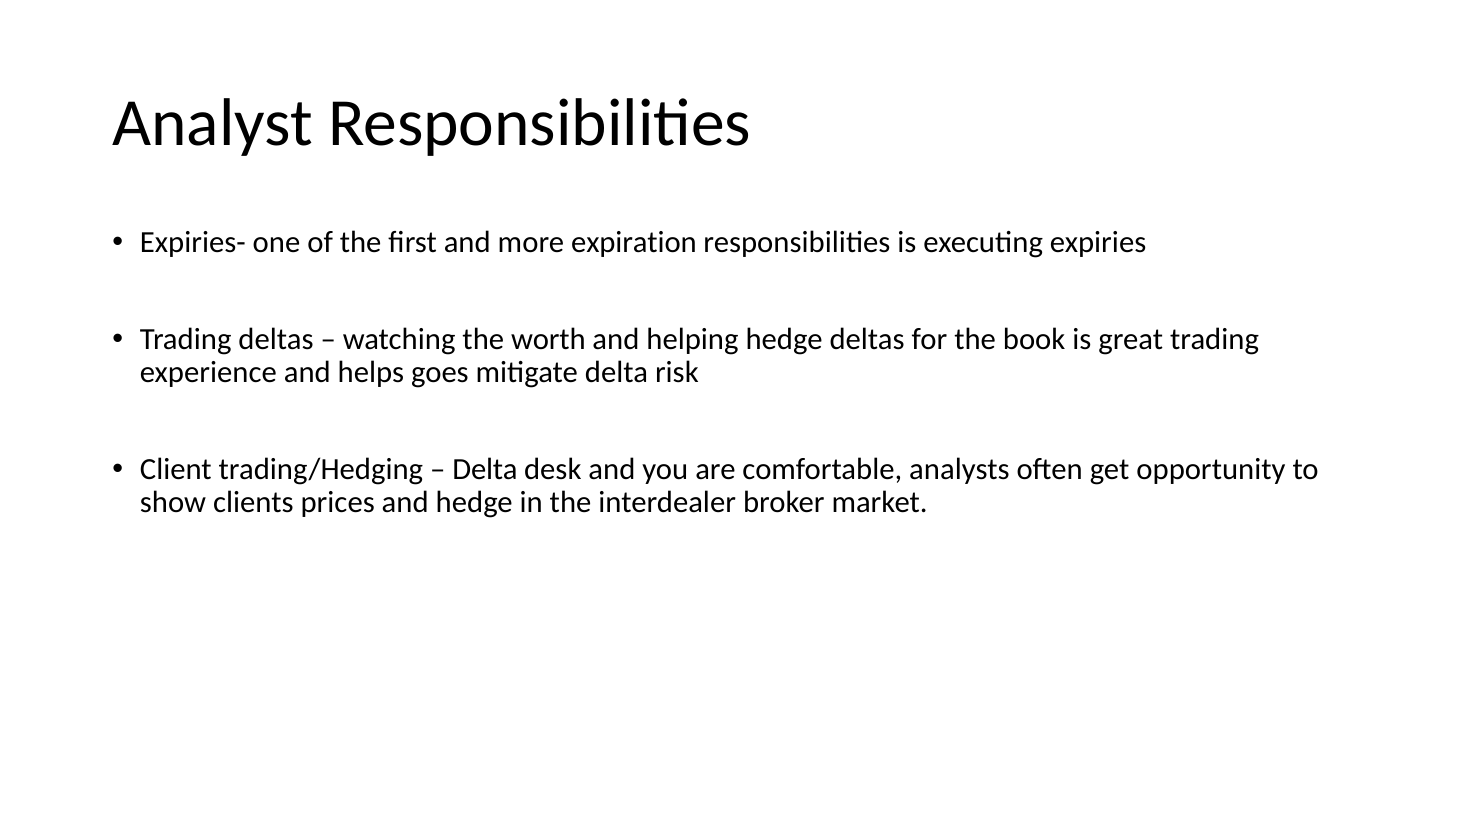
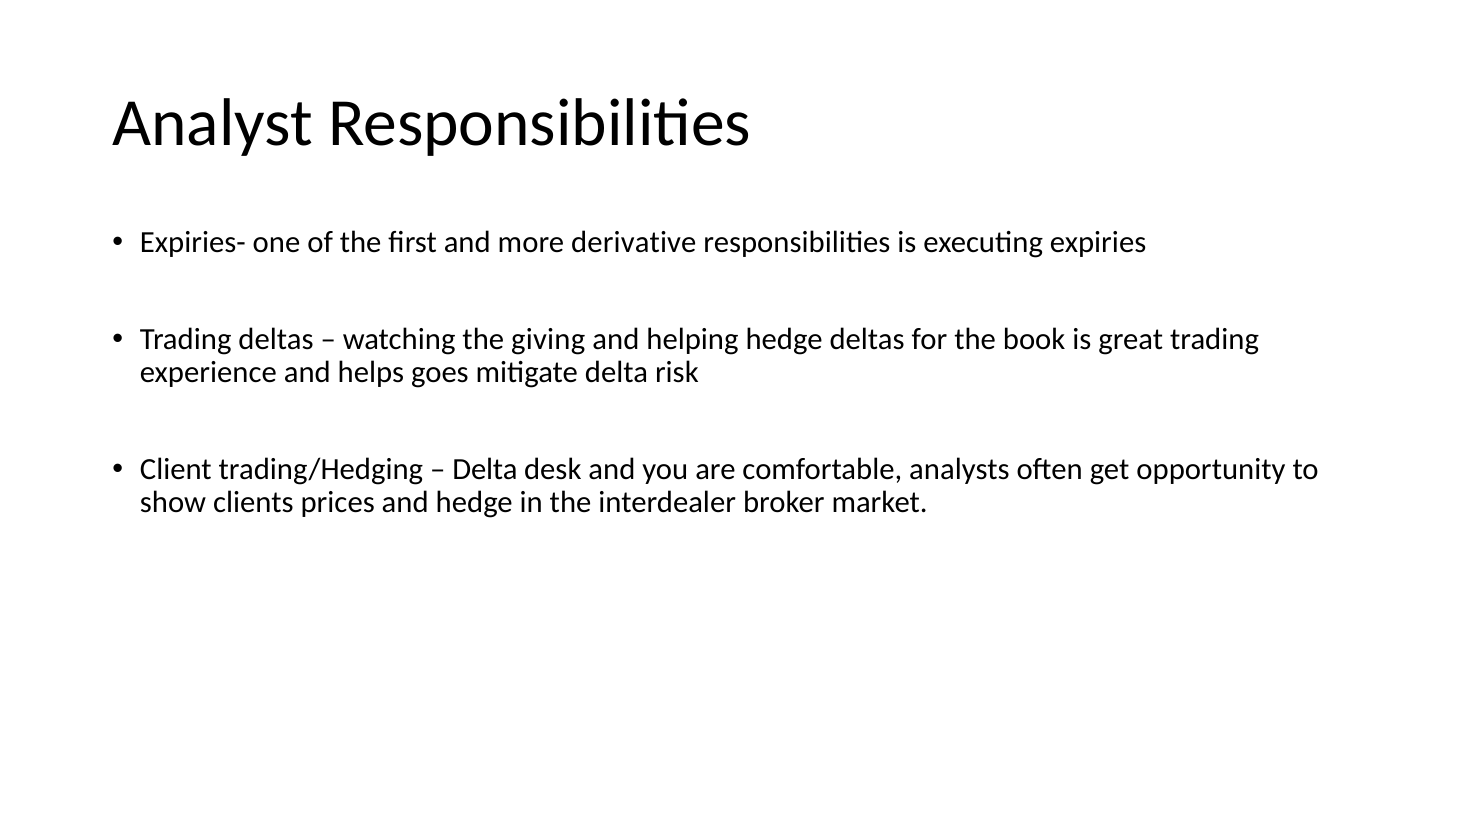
expiration: expiration -> derivative (634, 243)
worth: worth -> giving (548, 340)
